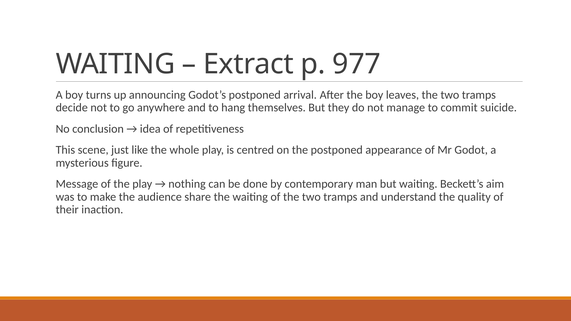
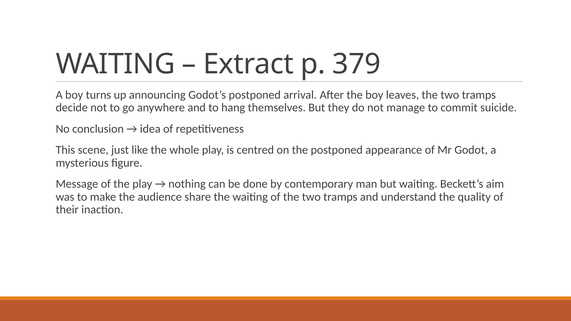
977: 977 -> 379 (357, 64)
